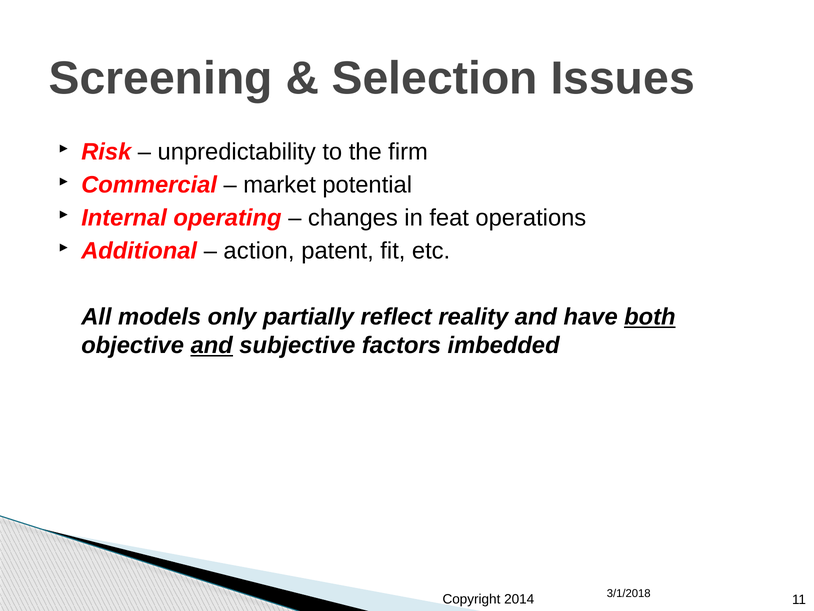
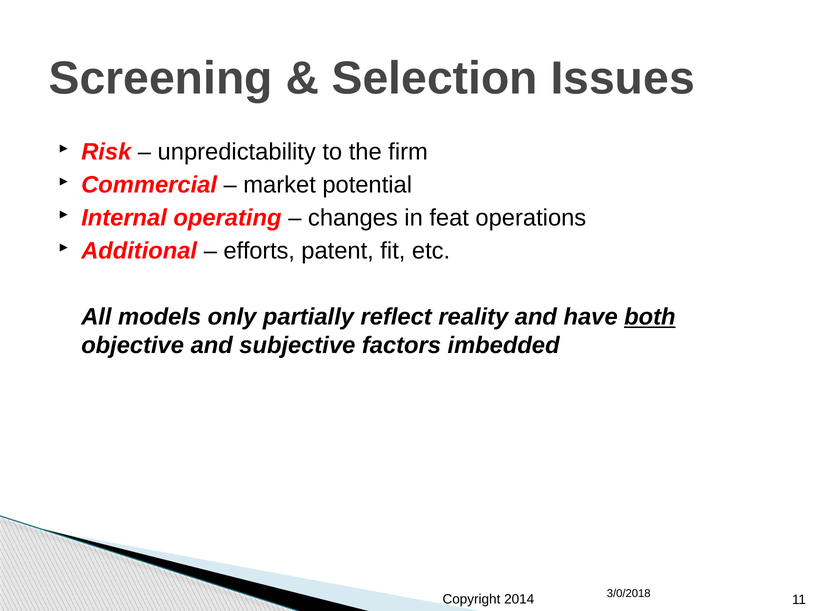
action: action -> efforts (259, 251)
and underline: present -> none (212, 345)
3/1/2018: 3/1/2018 -> 3/0/2018 (629, 593)
